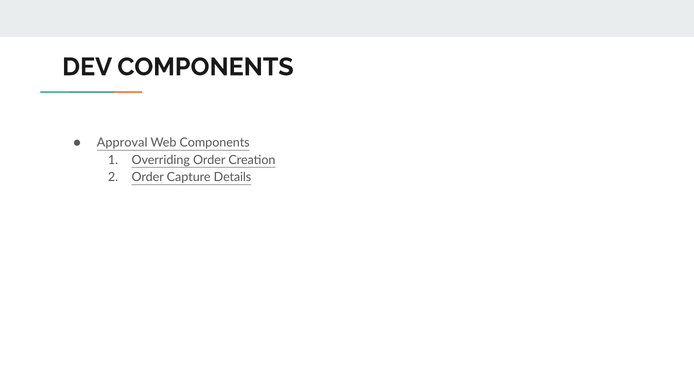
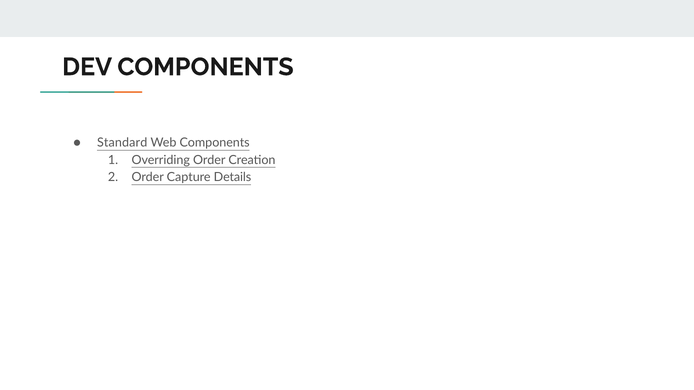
Approval: Approval -> Standard (122, 143)
